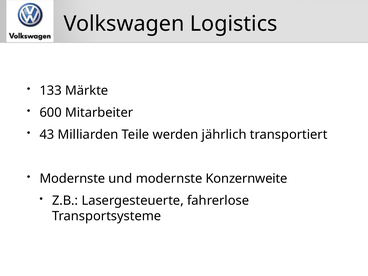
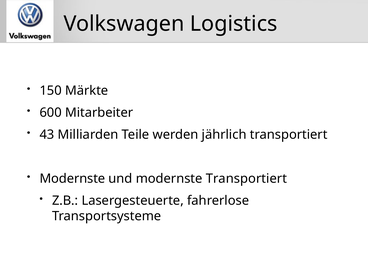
133: 133 -> 150 (51, 91)
modernste Konzernweite: Konzernweite -> Transportiert (246, 179)
